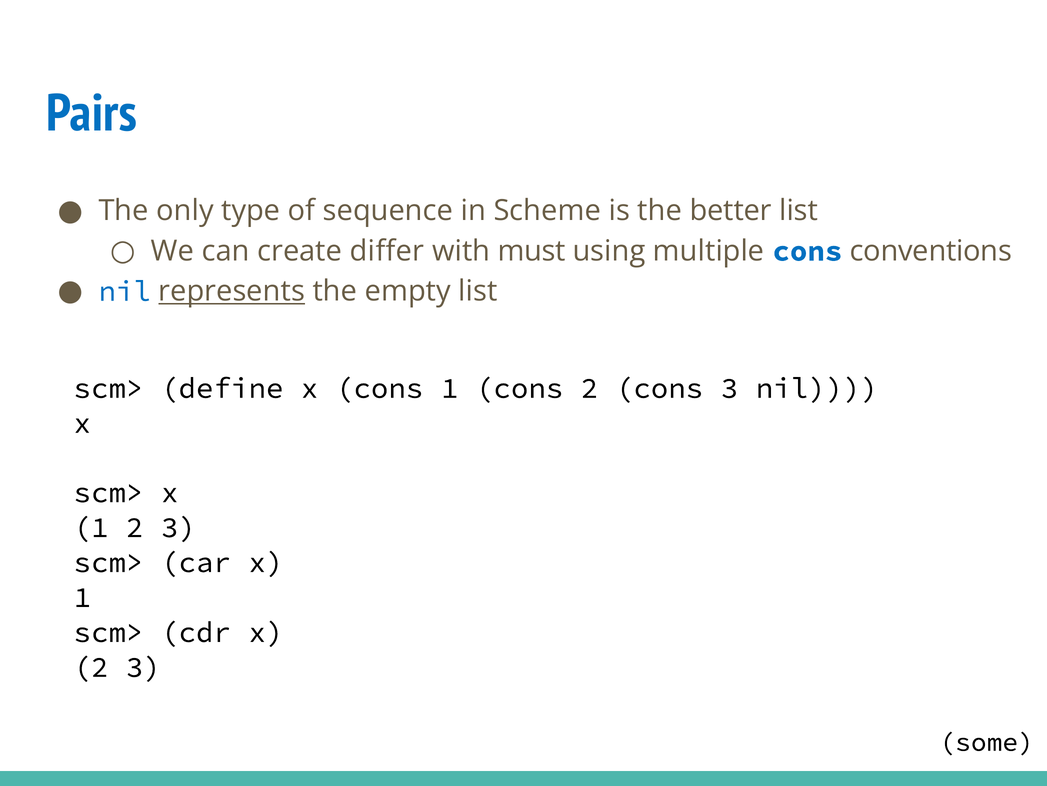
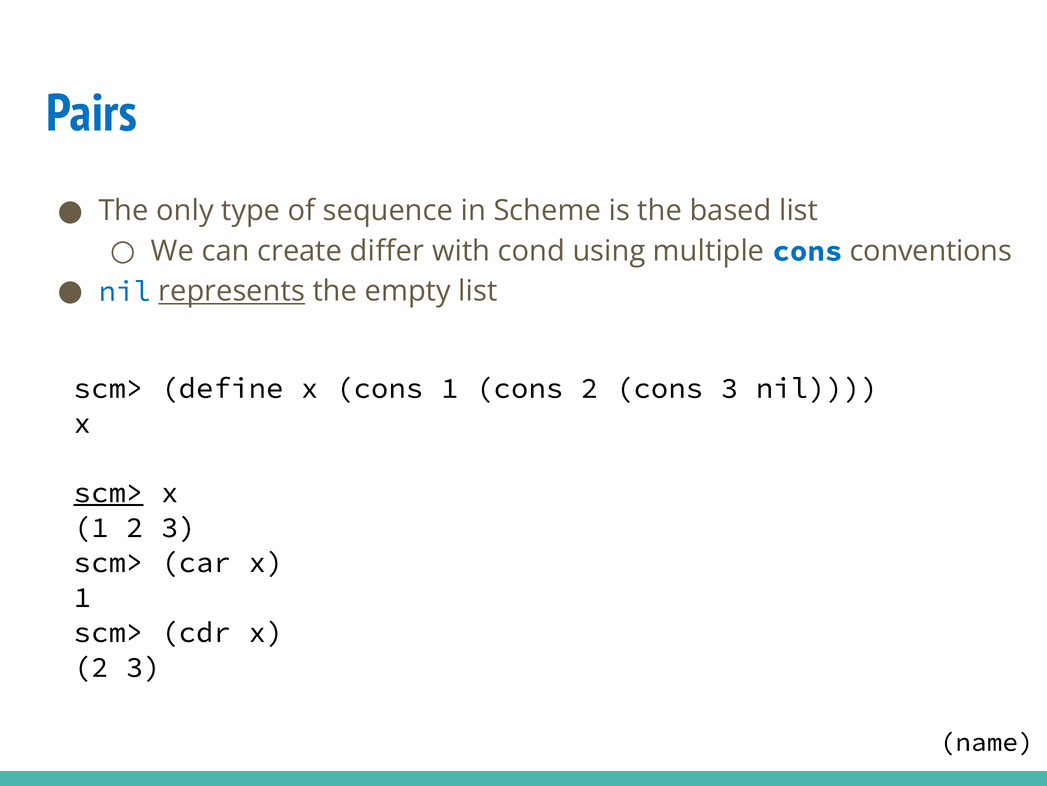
better: better -> based (731, 211)
must: must -> cond (531, 251)
scm> underline: none -> present (109, 492)
some: some -> name (987, 741)
